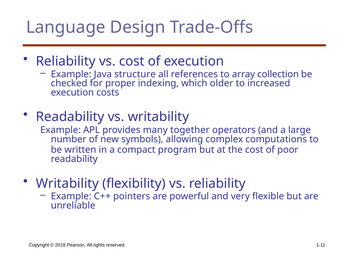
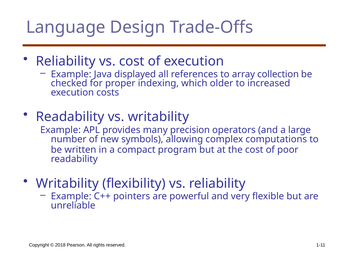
structure: structure -> displayed (135, 74)
together: together -> precision (190, 130)
